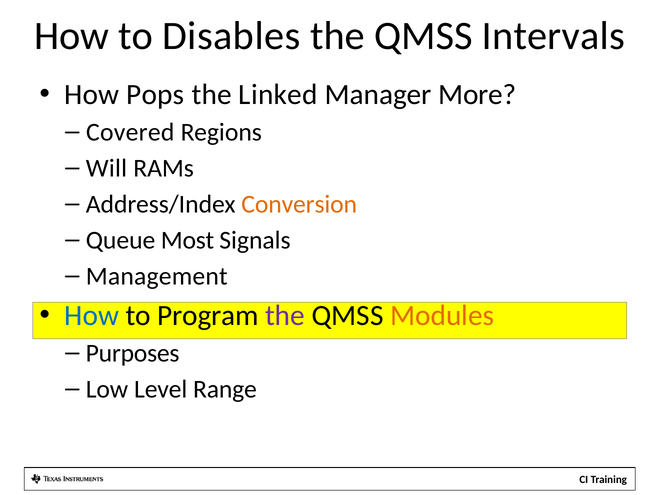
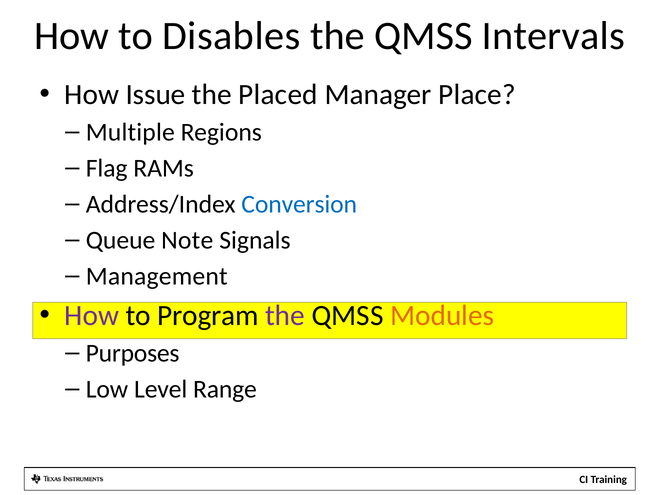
Pops: Pops -> Issue (155, 94)
Linked: Linked -> Placed (278, 94)
More: More -> Place (477, 94)
Covered: Covered -> Multiple (130, 132)
Will: Will -> Flag (107, 168)
Conversion colour: orange -> blue (299, 204)
Most: Most -> Note (187, 240)
How colour: blue -> purple (92, 315)
